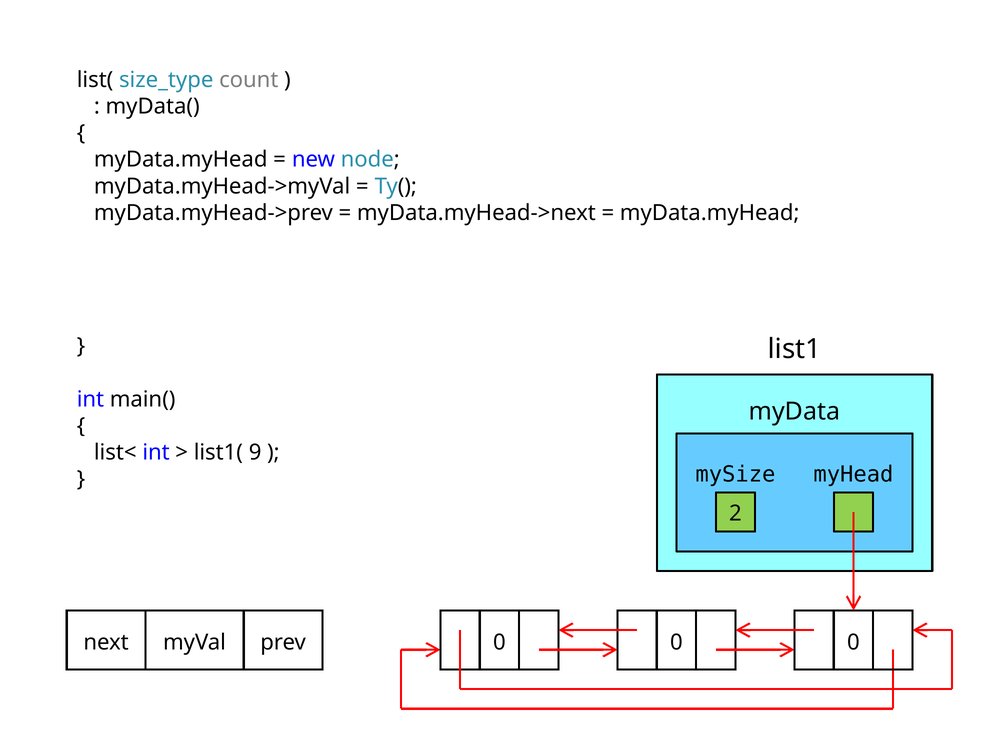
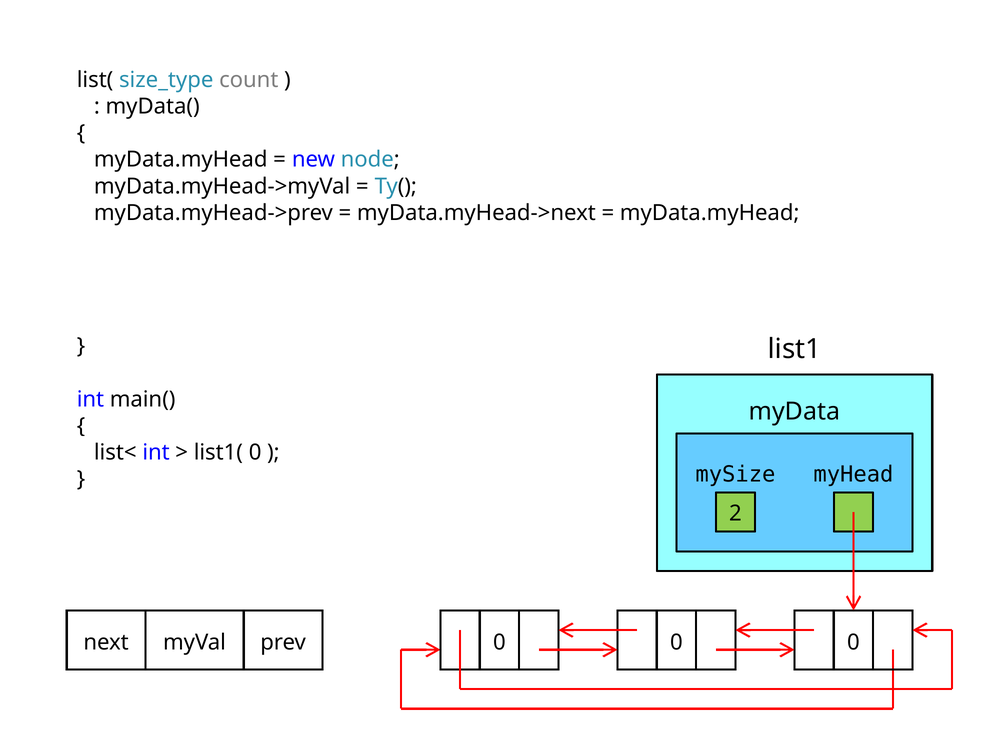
list1( 9: 9 -> 0 (255, 453)
